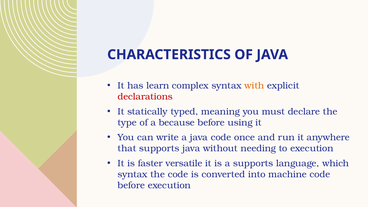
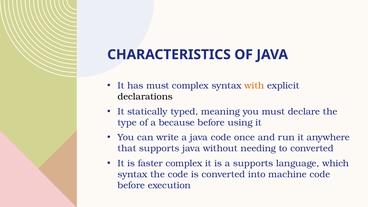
has learn: learn -> must (158, 86)
declarations colour: red -> black (145, 97)
to execution: execution -> converted (312, 148)
faster versatile: versatile -> complex (184, 163)
